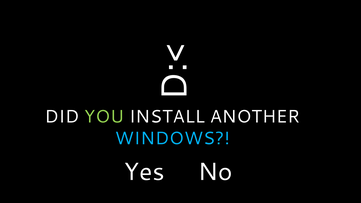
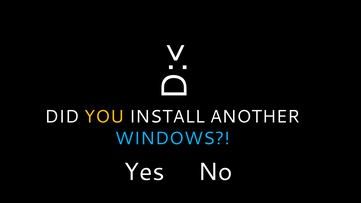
YOU colour: light green -> yellow (104, 117)
